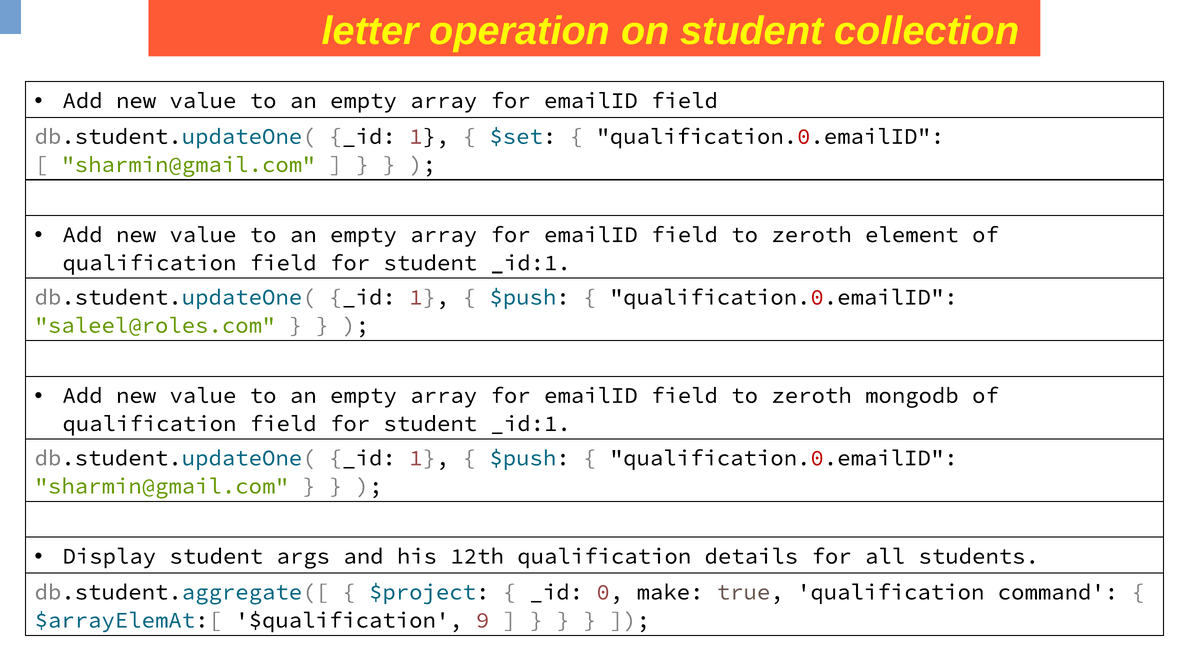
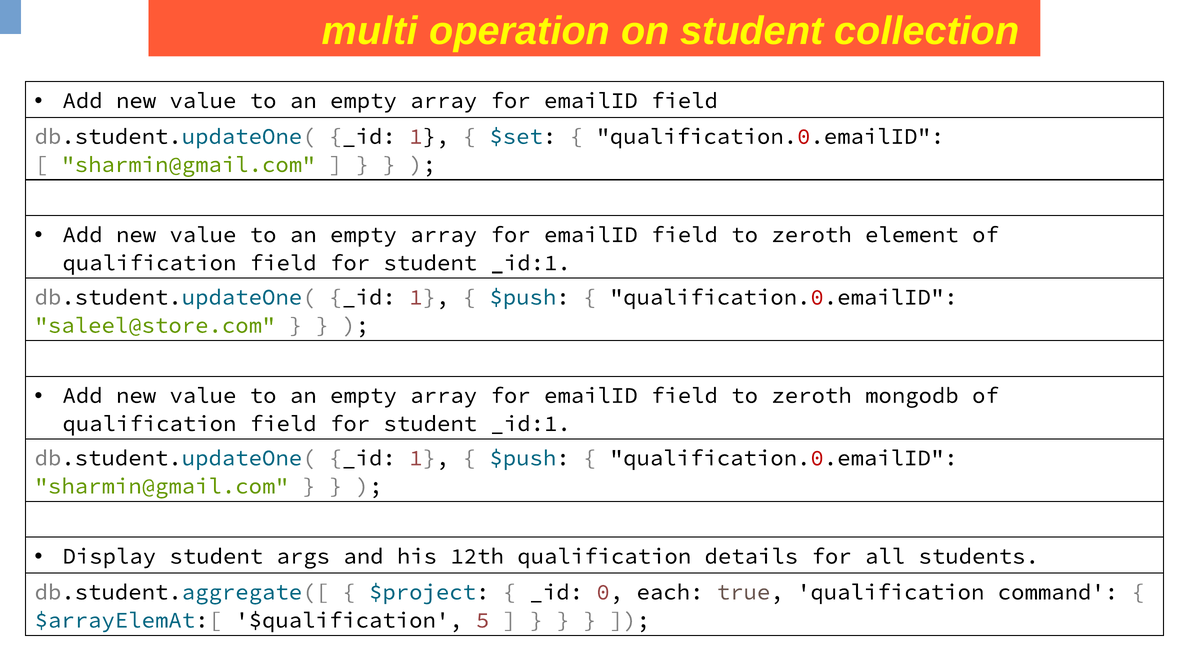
letter: letter -> multi (370, 31)
saleel@roles.com: saleel@roles.com -> saleel@store.com (155, 325)
make: make -> each (670, 592)
9: 9 -> 5 (483, 620)
